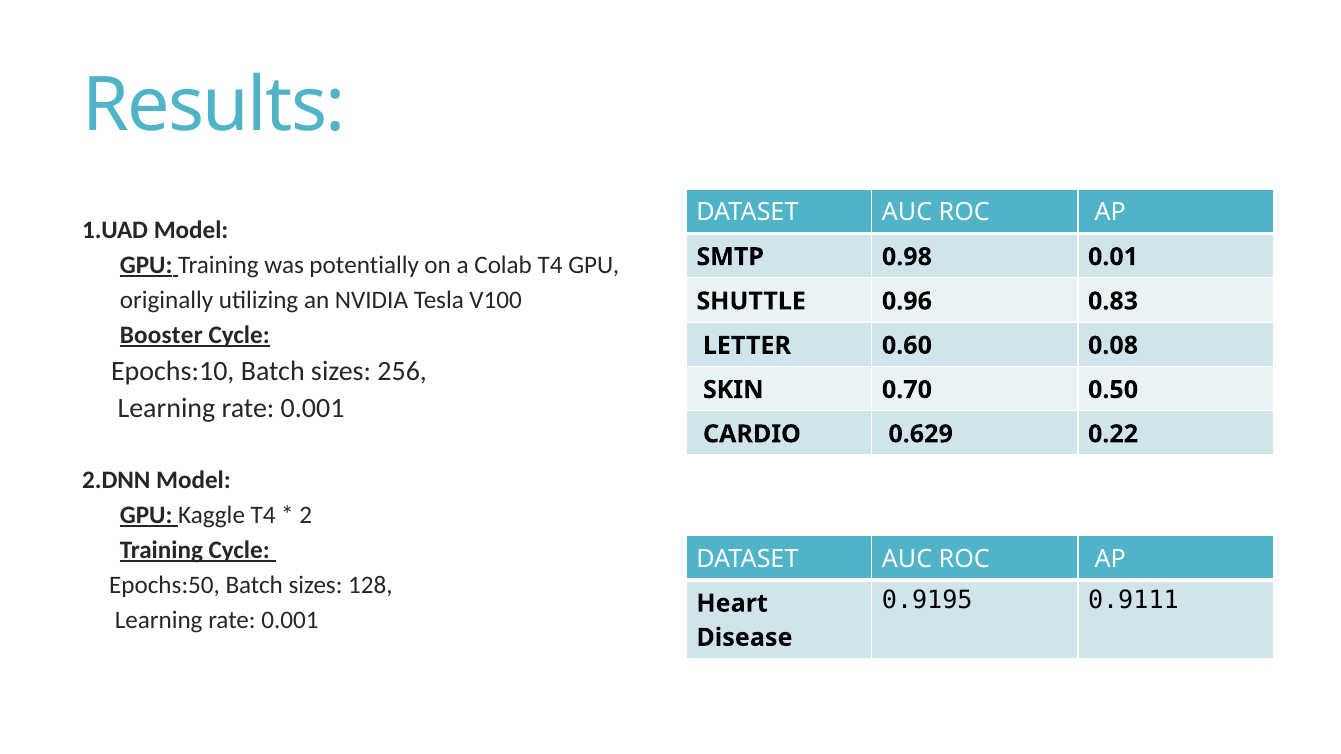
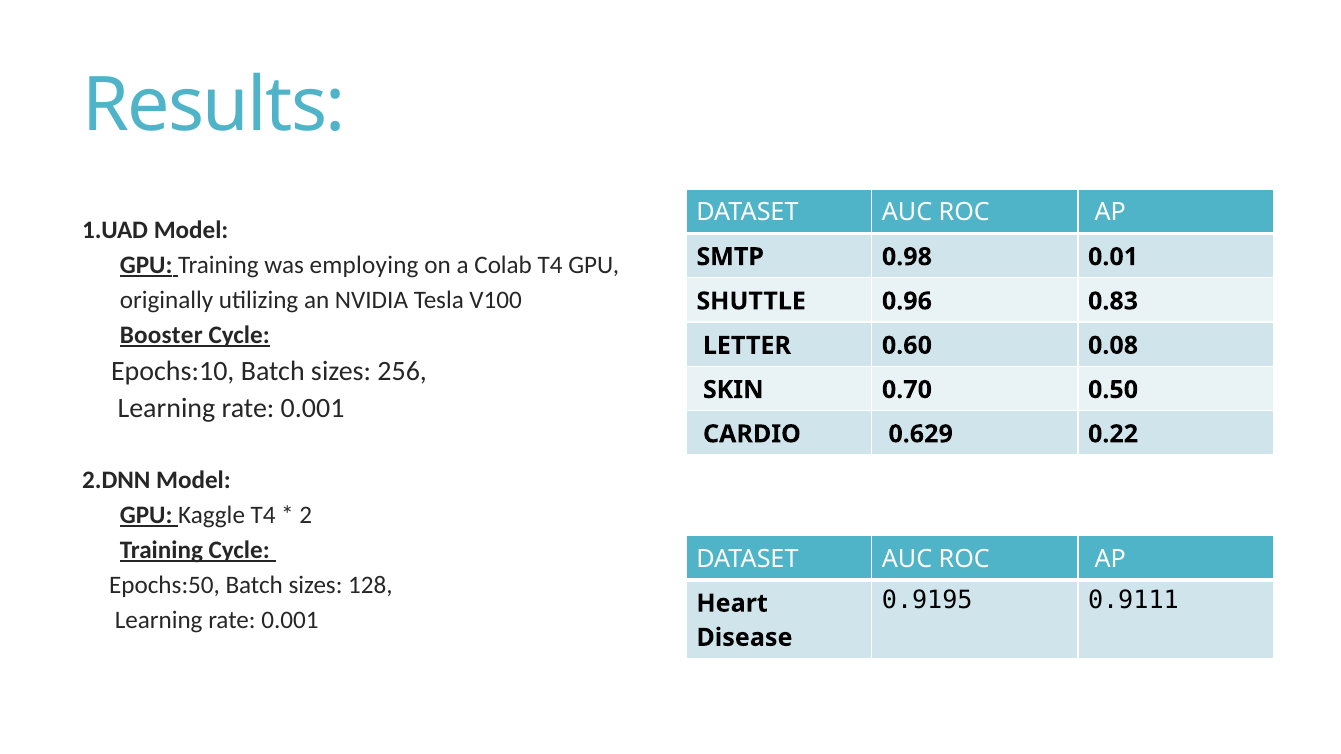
potentially: potentially -> employing (364, 265)
